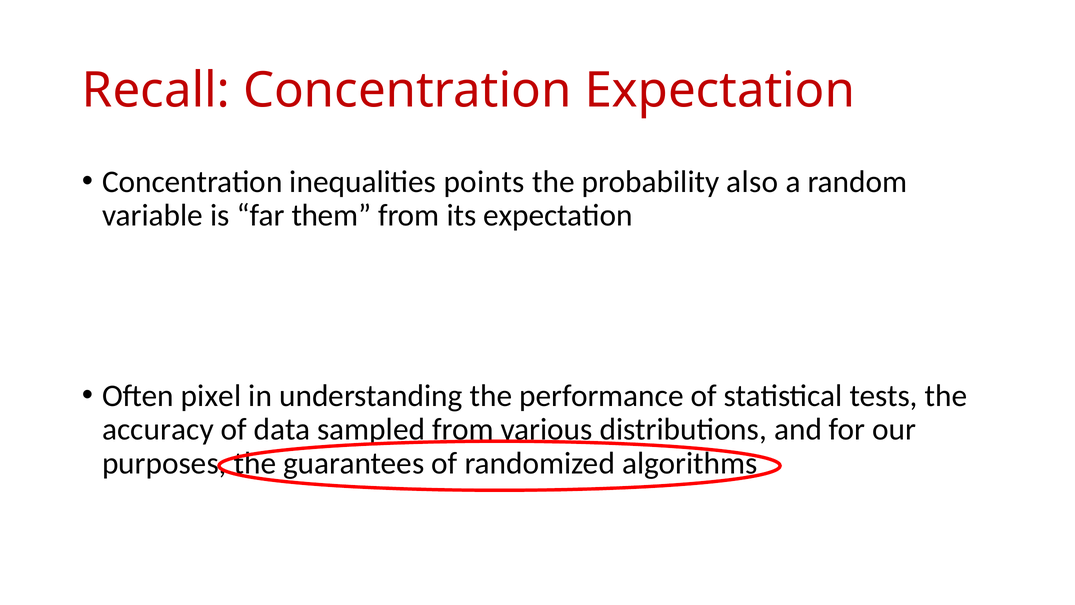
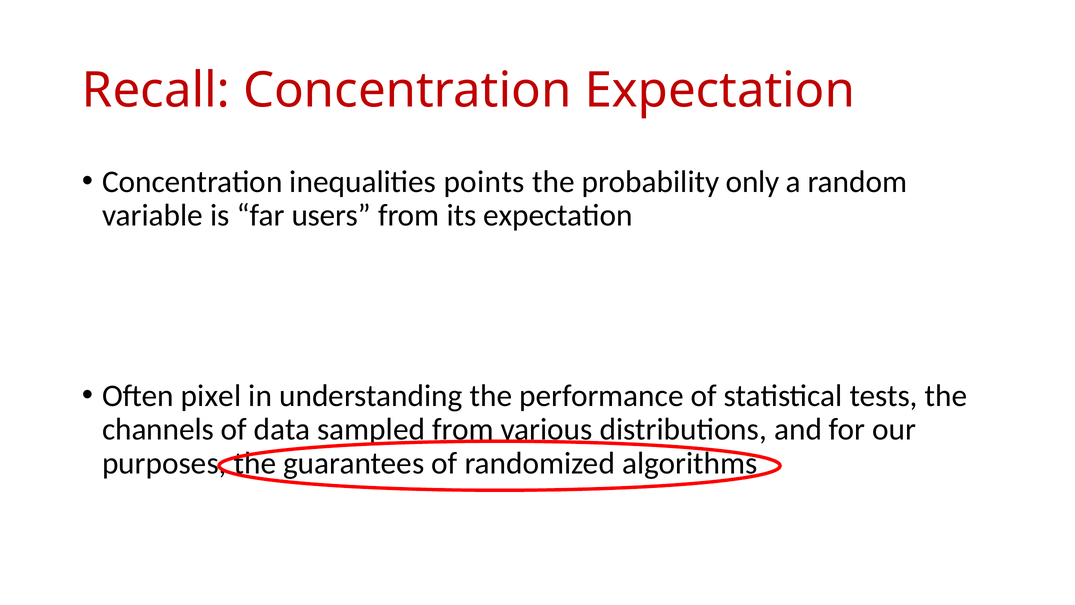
also: also -> only (753, 182)
them: them -> users (331, 215)
accuracy: accuracy -> channels (158, 429)
